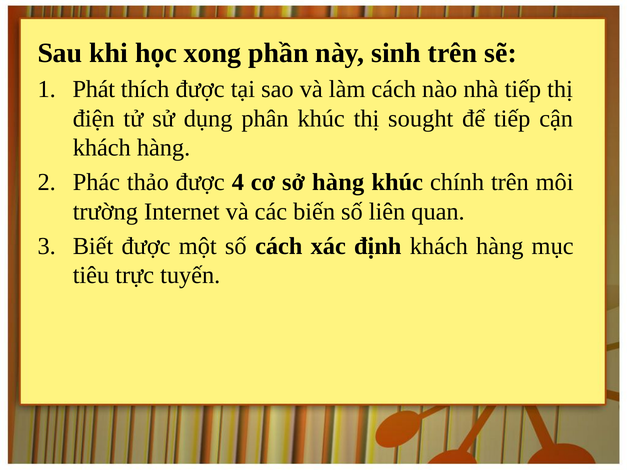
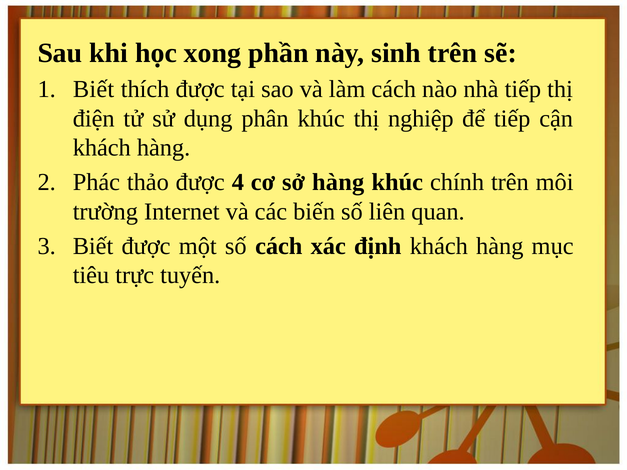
Phát: Phát -> Biết (94, 89)
sought: sought -> nghiệp (421, 119)
